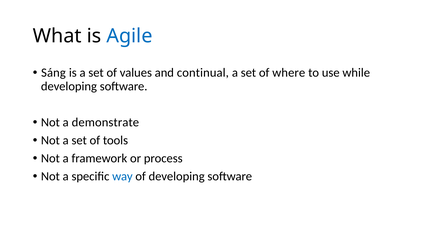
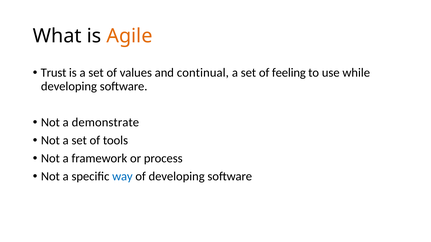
Agile colour: blue -> orange (129, 36)
Sáng: Sáng -> Trust (54, 73)
where: where -> feeling (289, 73)
